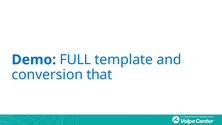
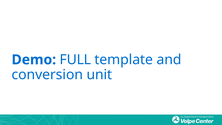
that: that -> unit (99, 75)
